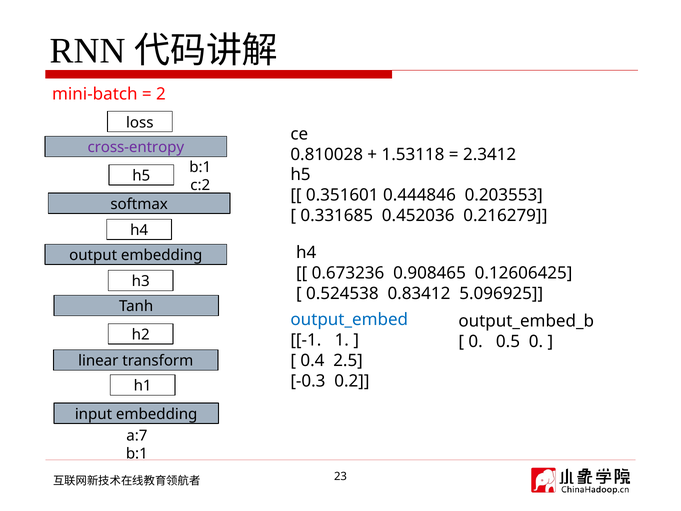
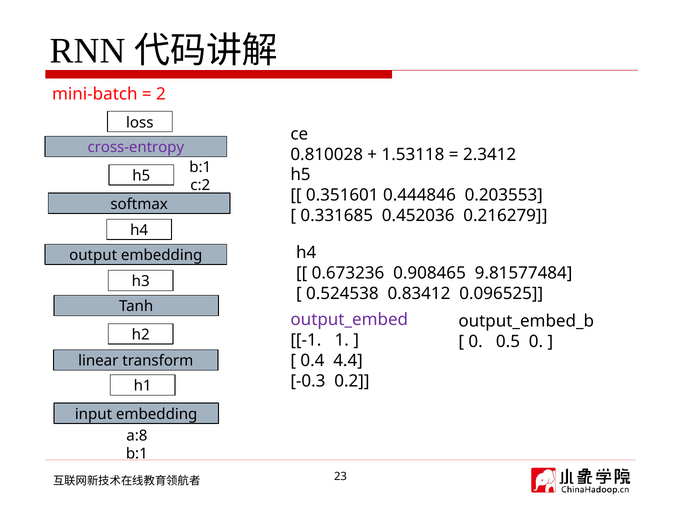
0.12606425: 0.12606425 -> 9.81577484 (524, 273)
5.096925: 5.096925 -> 0.096525 (501, 293)
output_embed colour: blue -> purple (349, 320)
2.5: 2.5 -> 4.4 (348, 360)
a:7: a:7 -> a:8 (137, 436)
